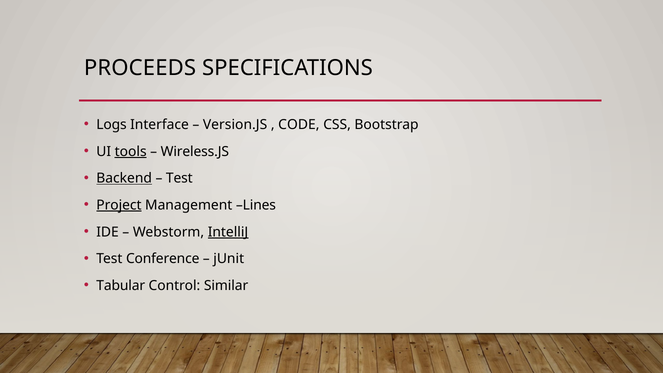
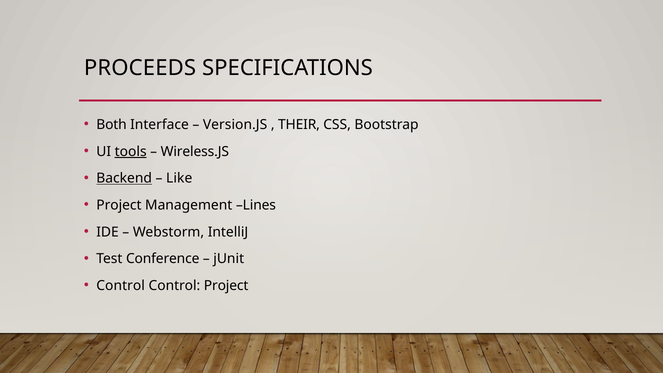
Logs: Logs -> Both (112, 125)
CODE: CODE -> THEIR (299, 125)
Test: Test -> Like (179, 178)
Project underline: present -> none (119, 205)
IntelliJ underline: present -> none (228, 232)
Tabular: Tabular -> Control (121, 286)
Control Similar: Similar -> Project (226, 286)
